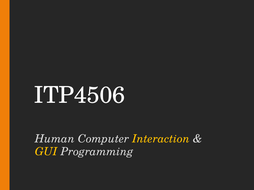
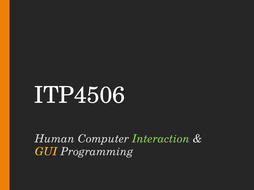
Interaction colour: yellow -> light green (161, 139)
